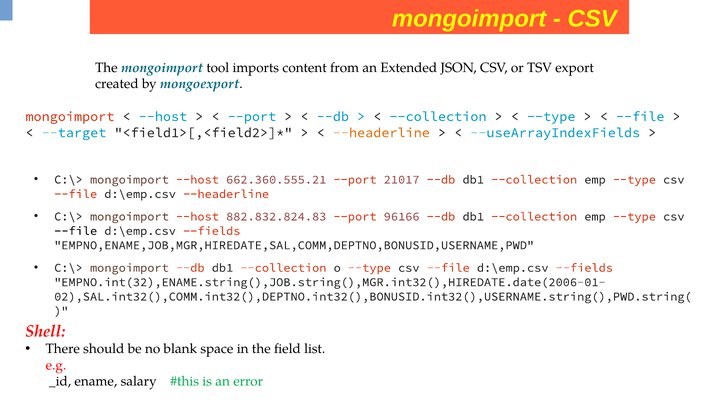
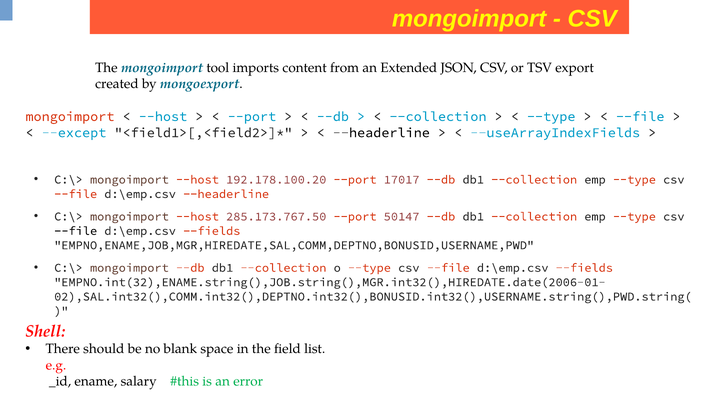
--target: --target -> --except (74, 132)
--headerline colour: orange -> black (381, 132)
662.360.555.21: 662.360.555.21 -> 192.178.100.20 (276, 179)
21017: 21017 -> 17017 (402, 179)
882.832.824.83: 882.832.824.83 -> 285.173.767.50 (276, 216)
96166: 96166 -> 50147 (402, 216)
